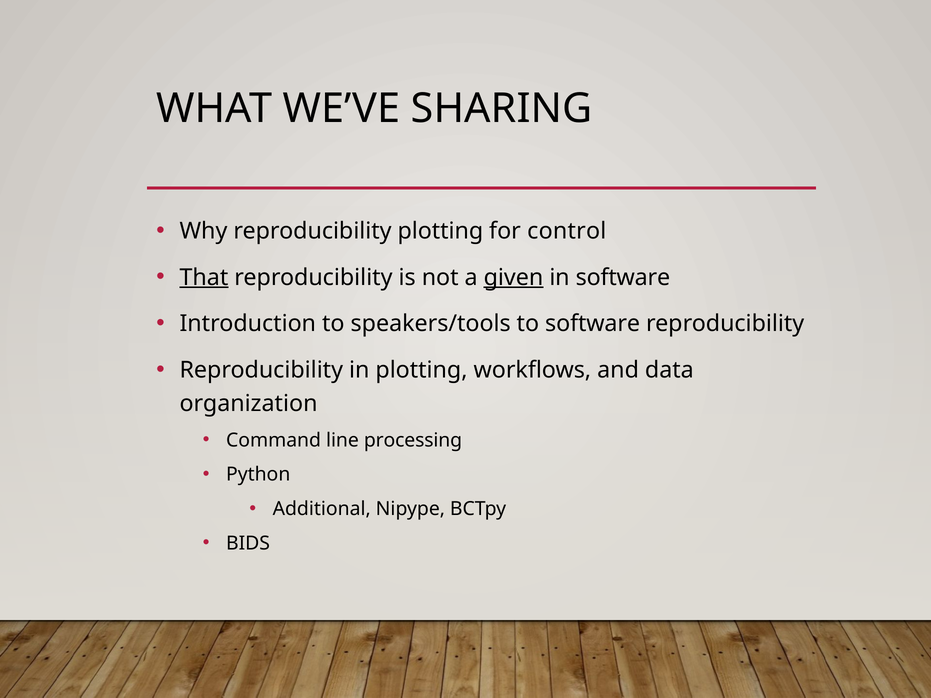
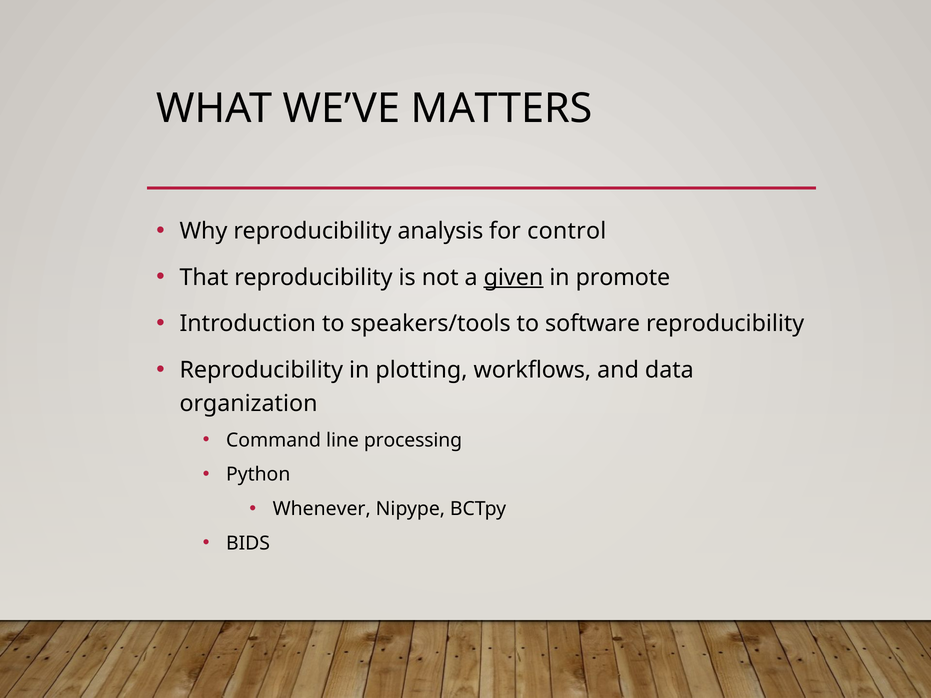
SHARING: SHARING -> MATTERS (502, 109)
reproducibility plotting: plotting -> analysis (440, 231)
That underline: present -> none (204, 277)
in software: software -> promote (623, 277)
Additional: Additional -> Whenever (322, 509)
